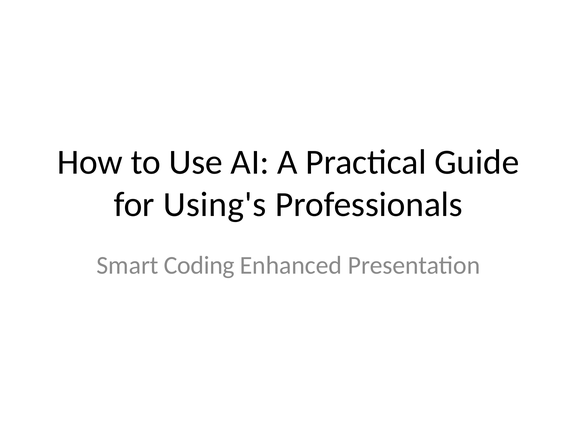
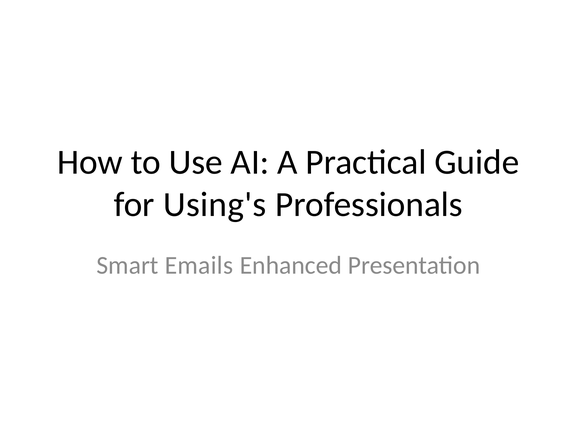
Coding: Coding -> Emails (199, 265)
